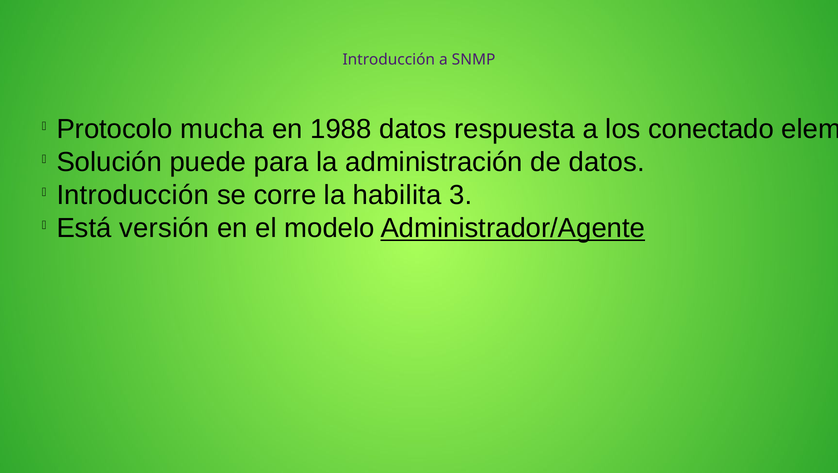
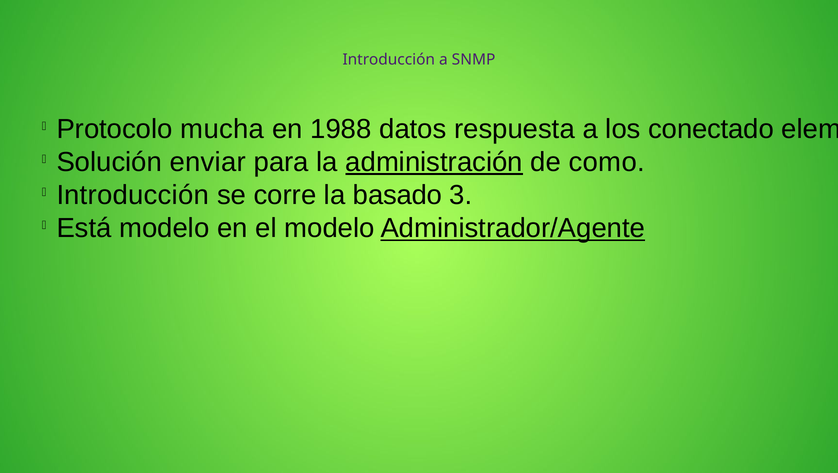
puede: puede -> enviar (208, 162)
administración underline: none -> present (434, 162)
de datos: datos -> como (607, 162)
habilita: habilita -> basado (397, 195)
Está versión: versión -> modelo (164, 228)
